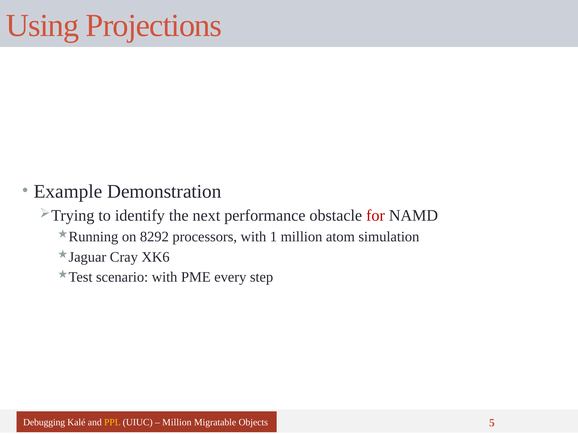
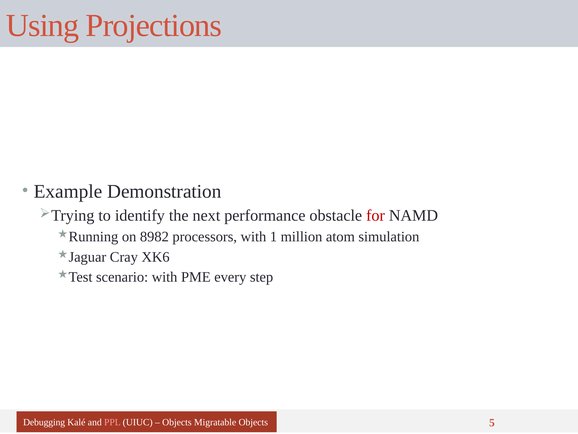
8292: 8292 -> 8982 (154, 236)
PPL colour: yellow -> pink (112, 422)
Million: Million -> Objects (177, 422)
